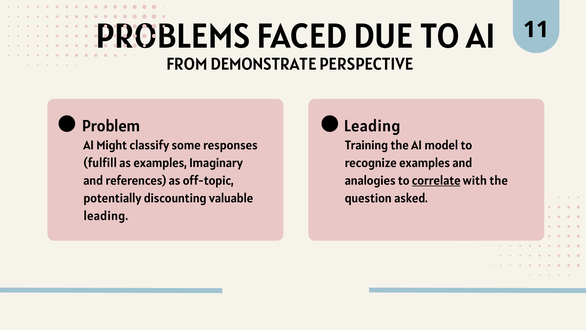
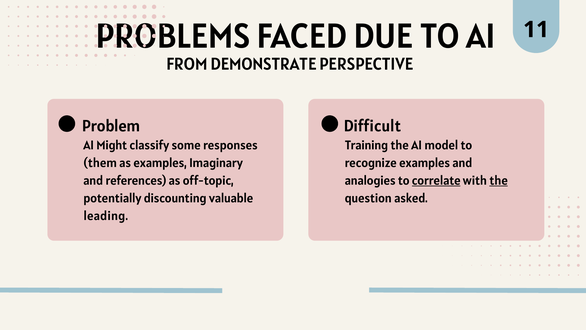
Leading: Leading -> Difficult (372, 126)
fulfill: fulfill -> them (100, 163)
the underline: none -> present (499, 180)
